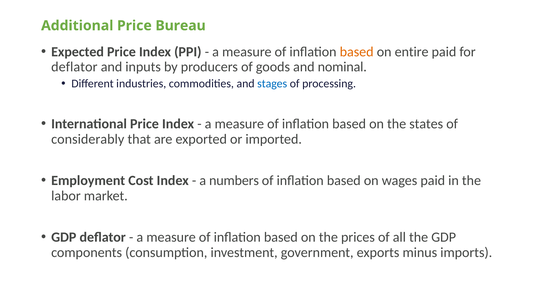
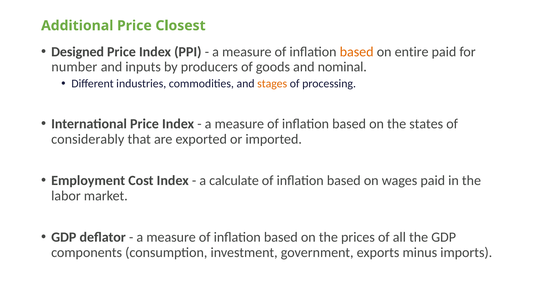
Bureau: Bureau -> Closest (181, 26)
Expected: Expected -> Designed (78, 52)
deflator: deflator -> number (74, 67)
stages colour: blue -> orange (272, 84)
numbers: numbers -> calculate (234, 181)
